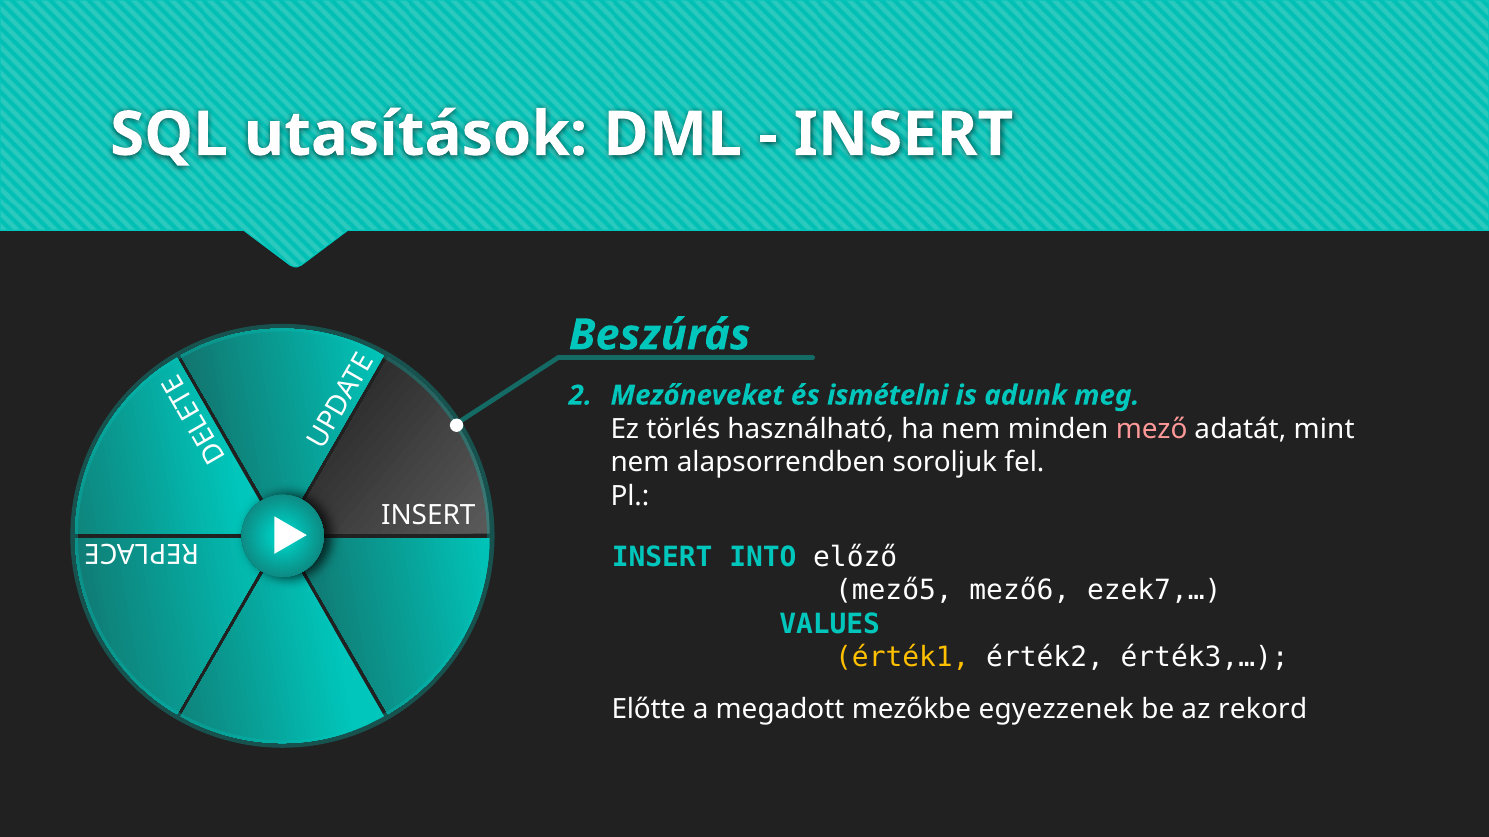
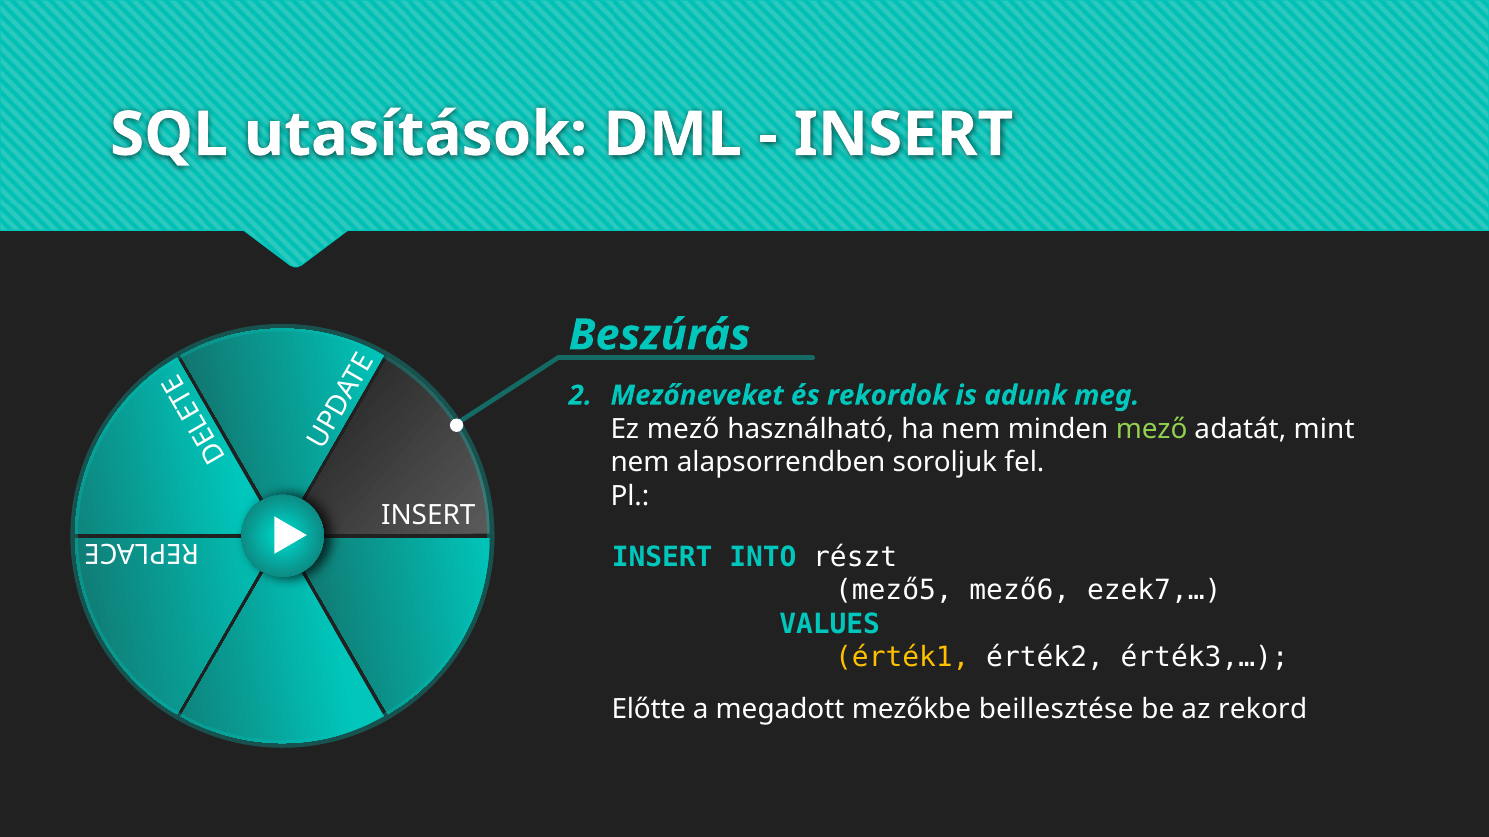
ismételni: ismételni -> rekordok (888, 396)
Ez törlés: törlés -> mező (683, 429)
mező colour: pink -> light green (1152, 429)
előző: előző -> részt (855, 558)
egyezzenek: egyezzenek -> beillesztése (1056, 710)
